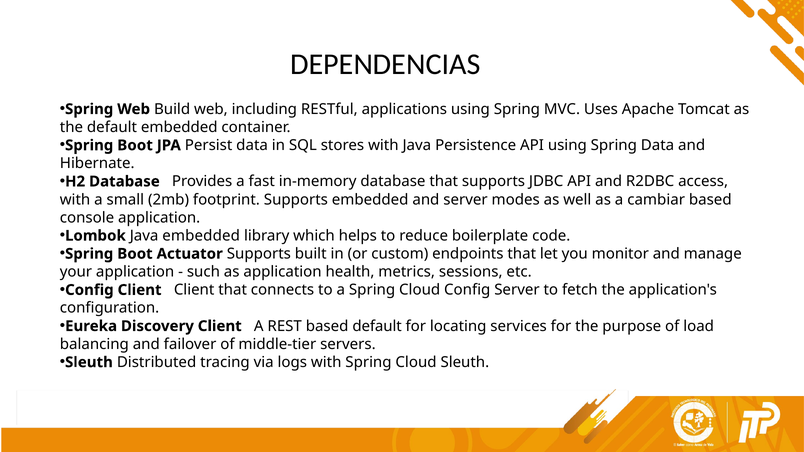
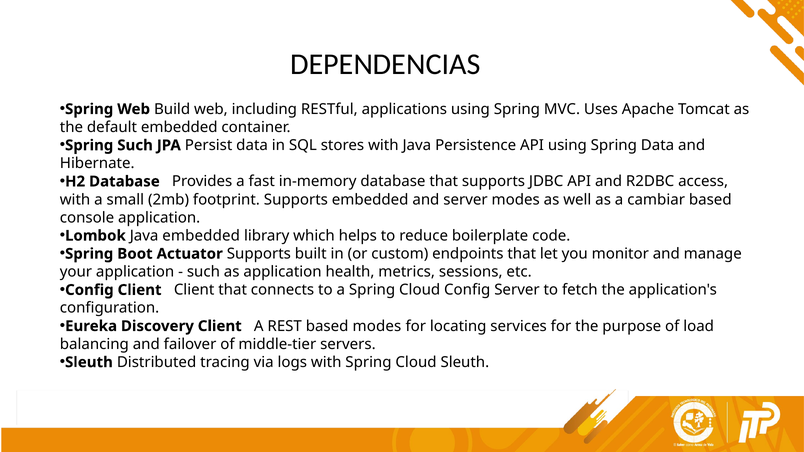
Boot: Boot -> Such (135, 145)
based default: default -> modes (377, 326)
